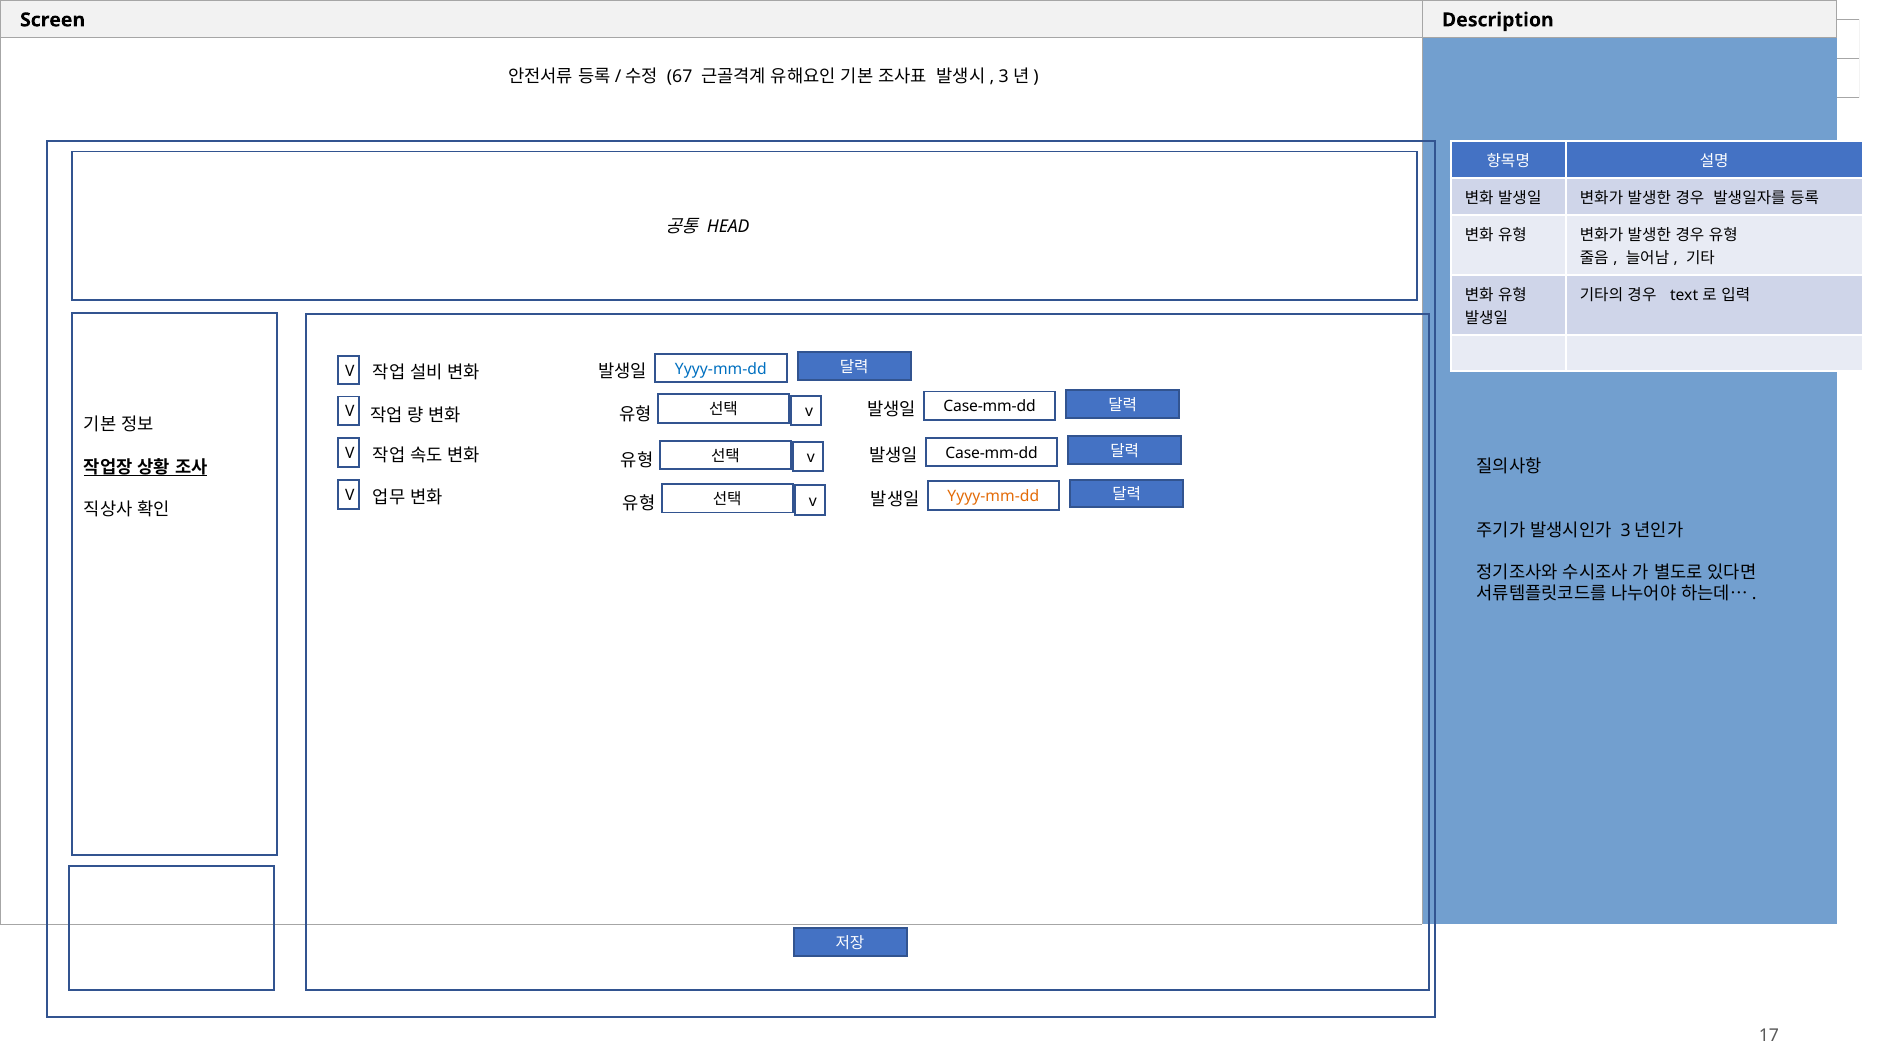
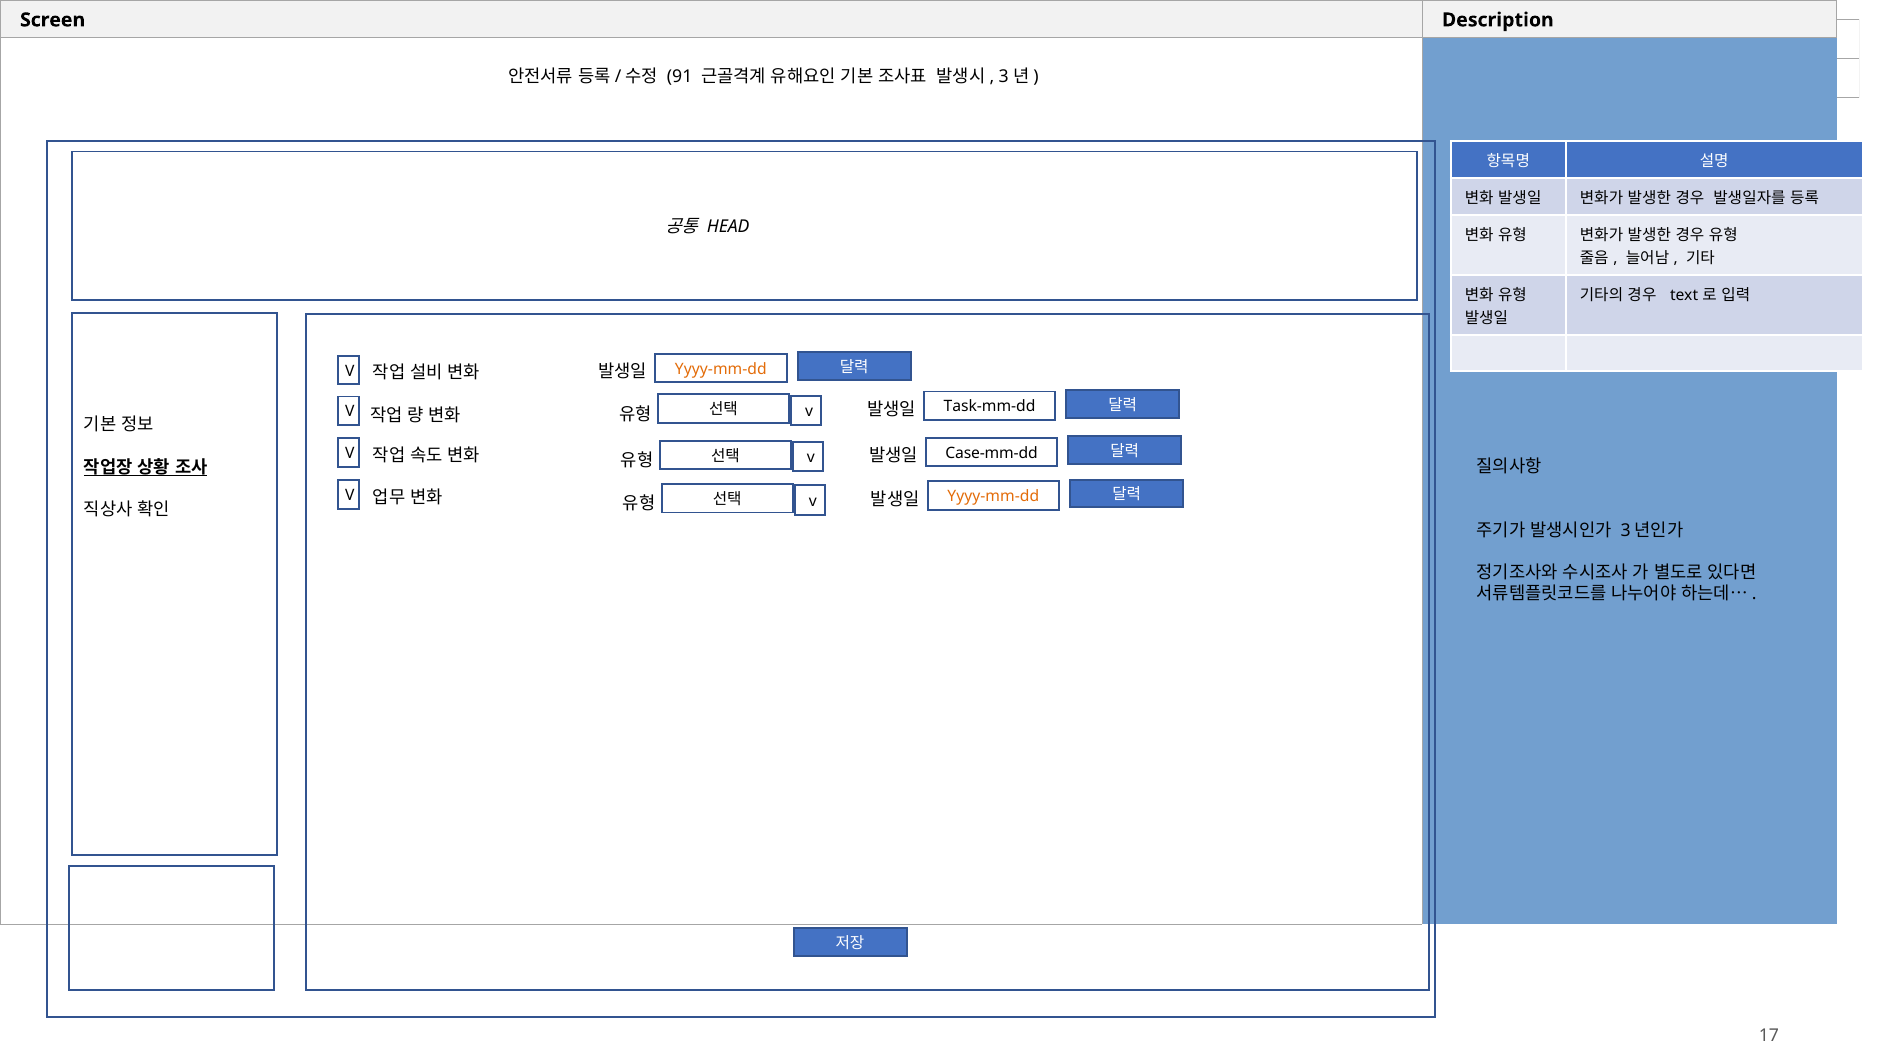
67: 67 -> 91 (680, 77)
Yyyy-mm-dd colour: blue -> orange (721, 369)
Case-mm-dd: Case-mm-dd -> Task-mm-dd (989, 407)
